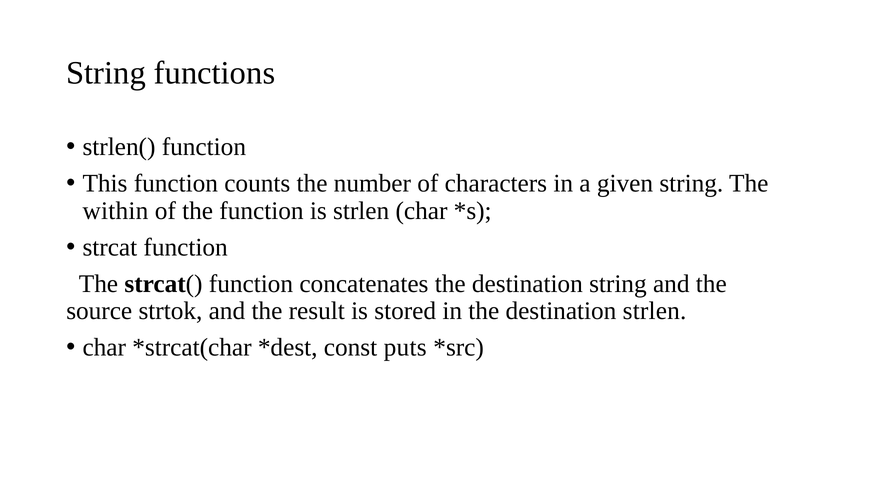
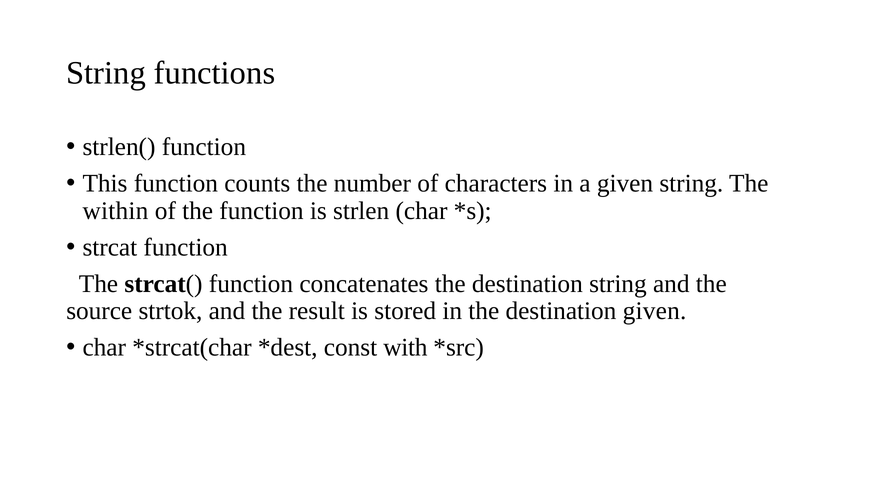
destination strlen: strlen -> given (655, 311)
puts: puts -> with (405, 347)
